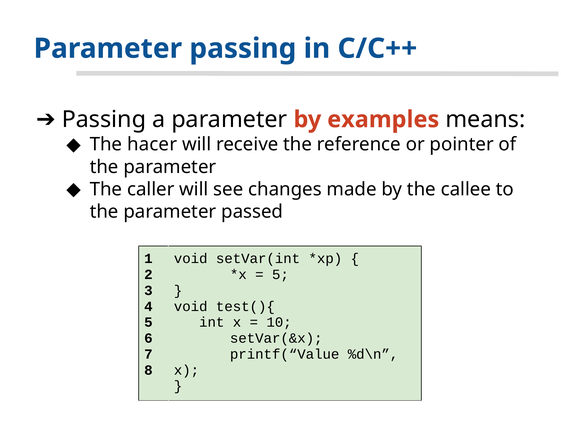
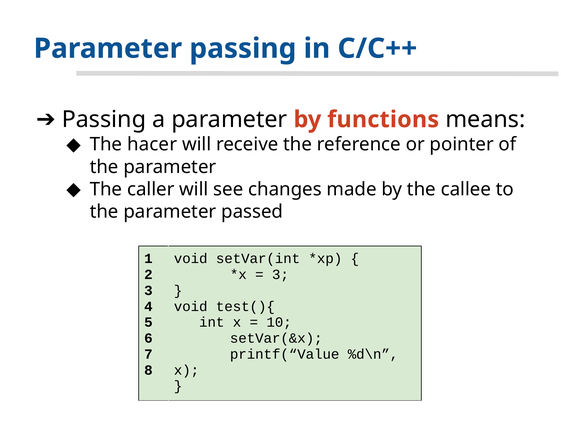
examples: examples -> functions (383, 119)
5: 5 -> 3 (280, 274)
